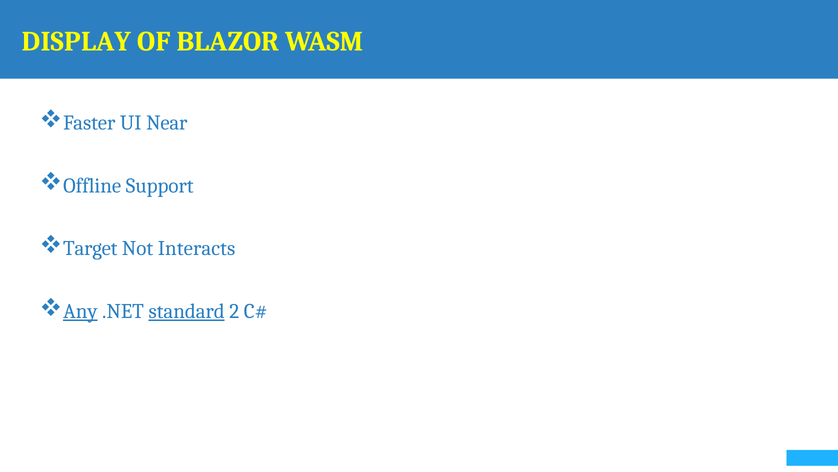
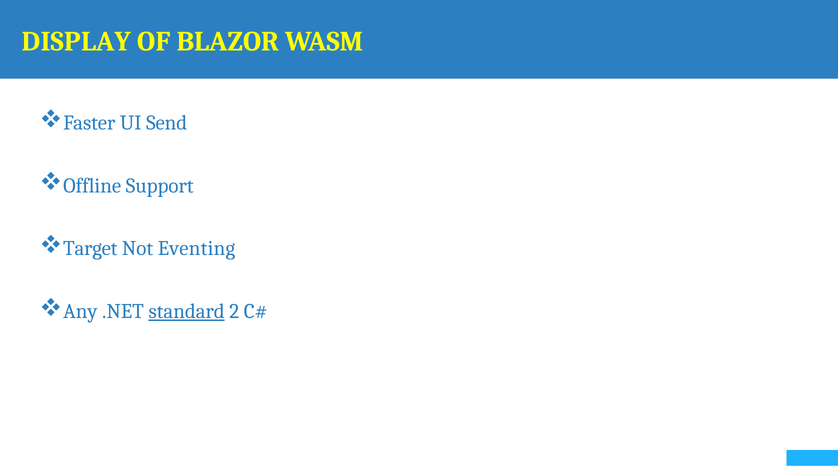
Near: Near -> Send (167, 123)
Interacts: Interacts -> Eventing (196, 248)
Any underline: present -> none (80, 311)
